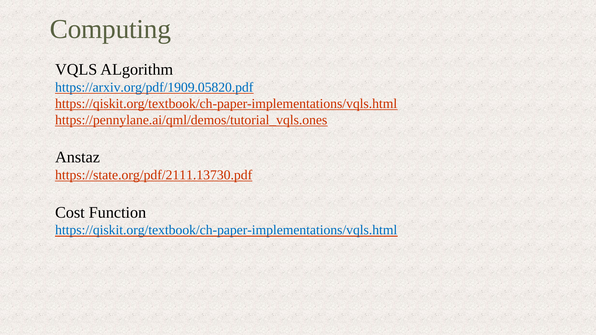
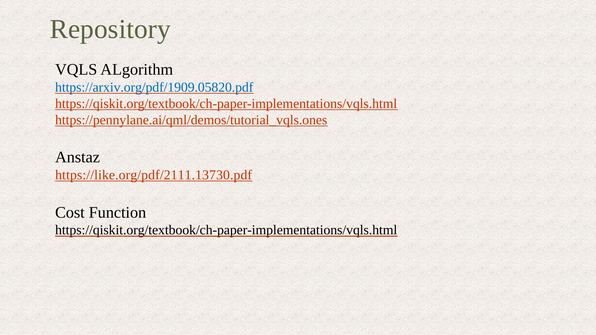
Computing: Computing -> Repository (110, 29)
https://state.org/pdf/2111.13730.pdf: https://state.org/pdf/2111.13730.pdf -> https://like.org/pdf/2111.13730.pdf (154, 175)
https://qiskit.org/textbook/ch-paper-implementations/vqls.html colour: blue -> black (226, 230)
